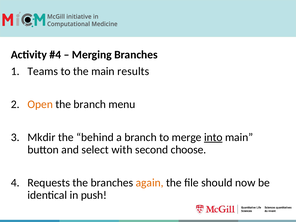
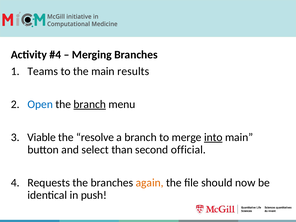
Open colour: orange -> blue (40, 104)
branch underline: none -> present (90, 104)
Mkdir: Mkdir -> Viable (42, 137)
behind: behind -> resolve (95, 137)
with: with -> than (122, 150)
choose: choose -> official (188, 150)
